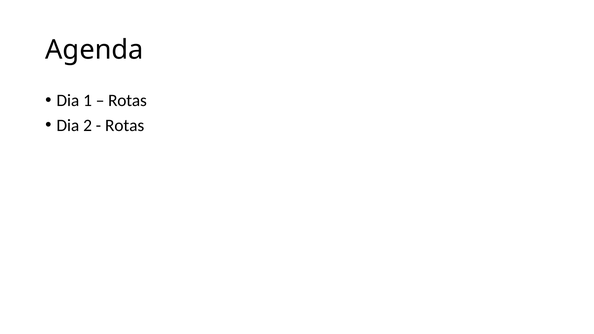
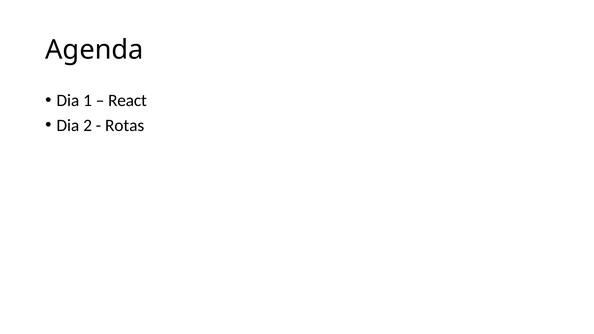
Rotas: Rotas -> React (127, 100)
